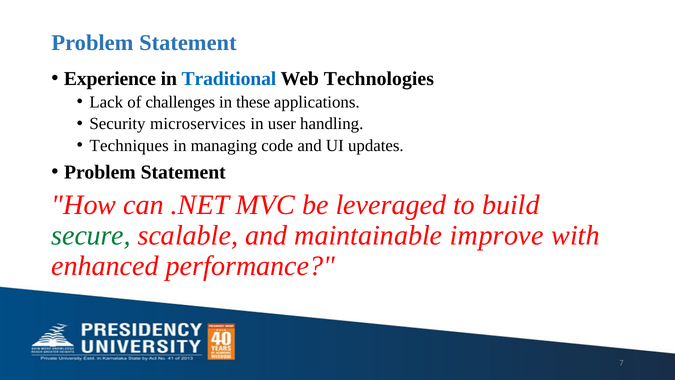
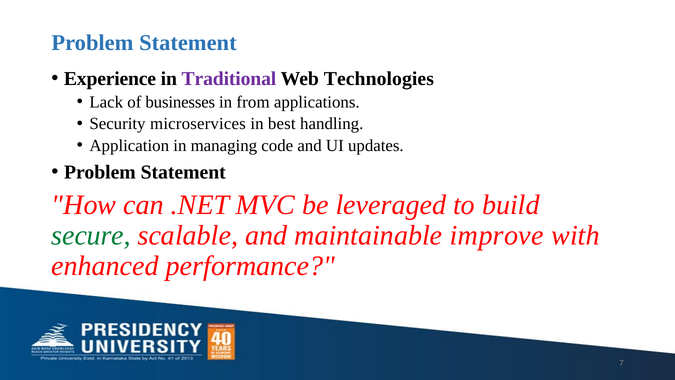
Traditional colour: blue -> purple (229, 79)
challenges: challenges -> businesses (180, 102)
these: these -> from (253, 102)
user: user -> best (282, 124)
Techniques: Techniques -> Application (129, 145)
